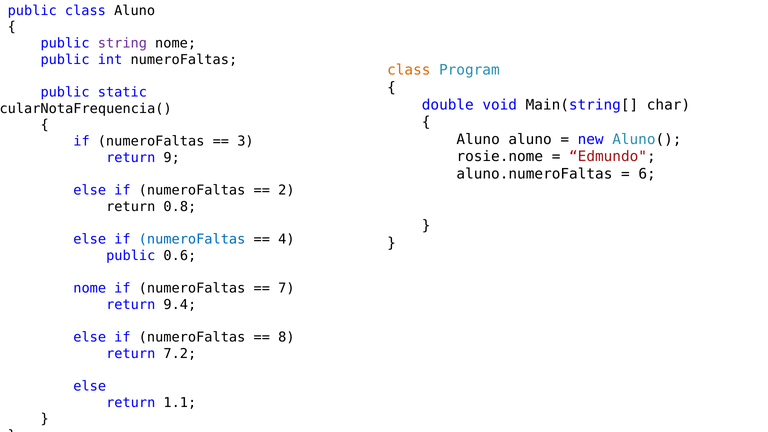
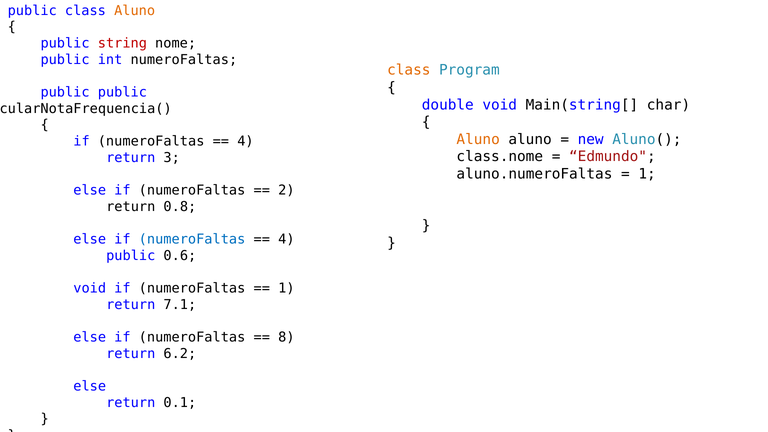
Aluno colour: black -> orange (135, 11)
string colour: purple -> red (122, 43)
public static: static -> public (122, 92)
Aluno colour: black -> orange (478, 139)
3: 3 -> 4 (245, 141)
rosie.nome: rosie.nome -> class.nome (500, 157)
9: 9 -> 3 (172, 158)
6: 6 -> 1 (647, 174)
nome: nome -> void (90, 288)
7: 7 -> 1 (286, 288)
9.4: 9.4 -> 7.1 (180, 305)
7.2: 7.2 -> 6.2 (180, 354)
1.1: 1.1 -> 0.1 (180, 403)
